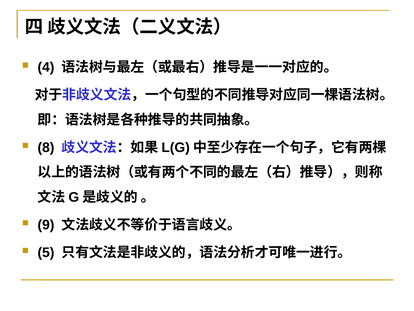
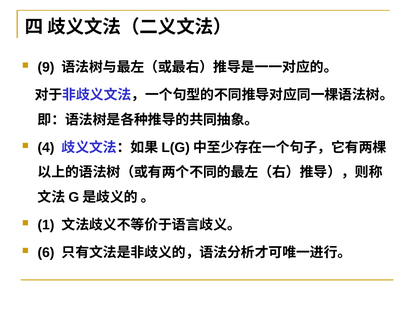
4: 4 -> 9 (46, 67)
8: 8 -> 4 (46, 147)
9: 9 -> 1 (46, 225)
5: 5 -> 6 (46, 252)
